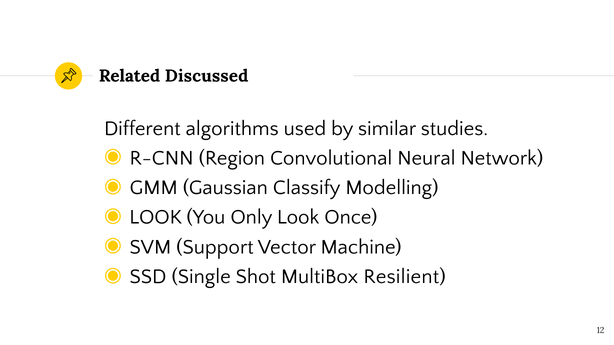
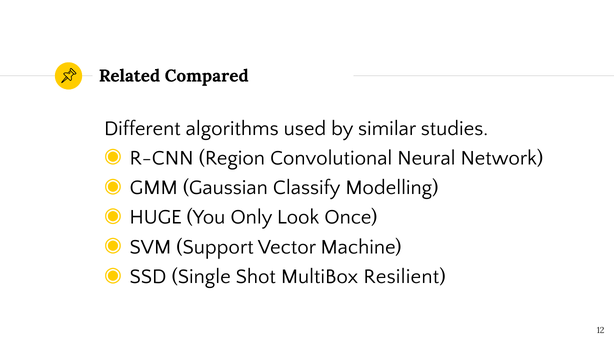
Discussed: Discussed -> Compared (207, 76)
LOOK: LOOK -> HUGE (156, 217)
